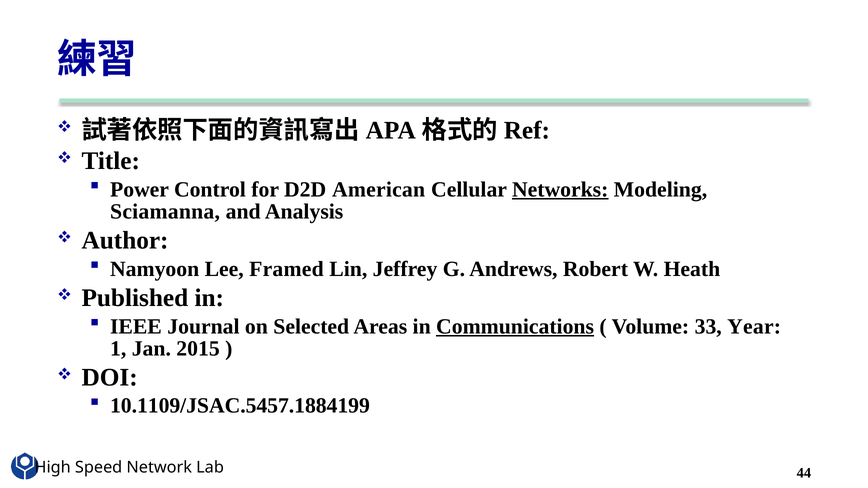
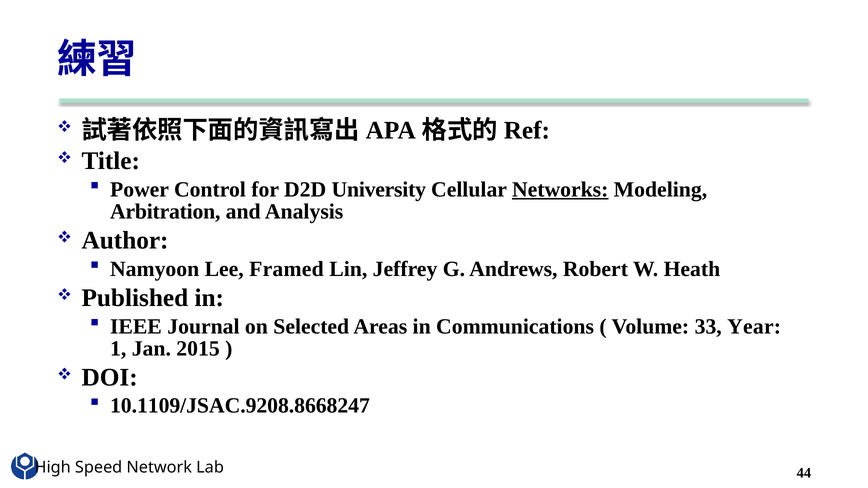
American: American -> University (379, 190)
Sciamanna: Sciamanna -> Arbitration (165, 212)
Communications underline: present -> none (515, 327)
10.1109/JSAC.5457.1884199: 10.1109/JSAC.5457.1884199 -> 10.1109/JSAC.9208.8668247 (240, 406)
